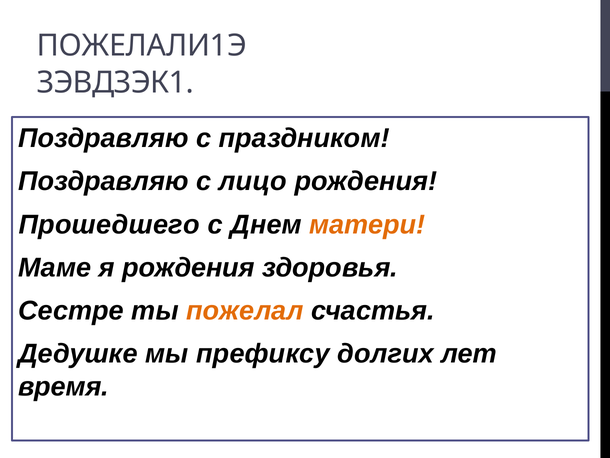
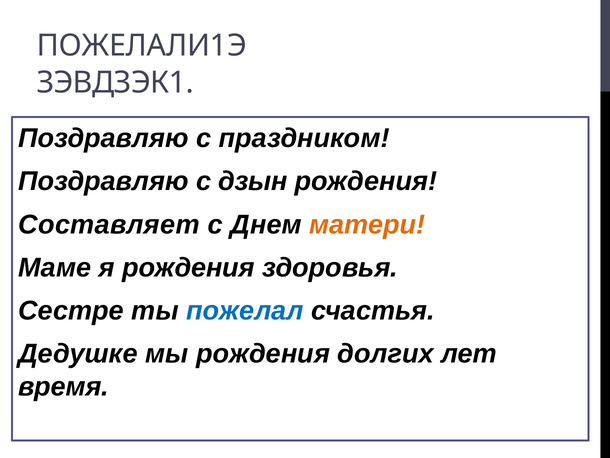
лицо: лицо -> дзын (253, 181)
Прошедшего: Прошедшего -> Составляет (109, 224)
пожелал colour: orange -> blue (245, 310)
мы префиксу: префиксу -> рождения (263, 354)
